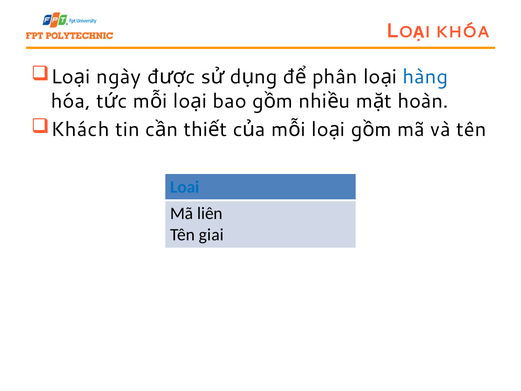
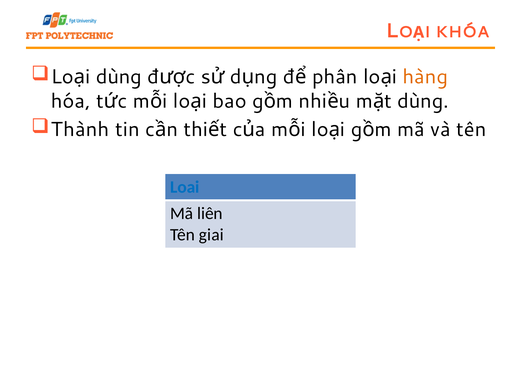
ngày: ngày -> dùng (119, 77)
hàng colour: blue -> orange (425, 77)
hoàn: hoàn -> dùng (423, 101)
Khách: Khách -> Thành (80, 130)
